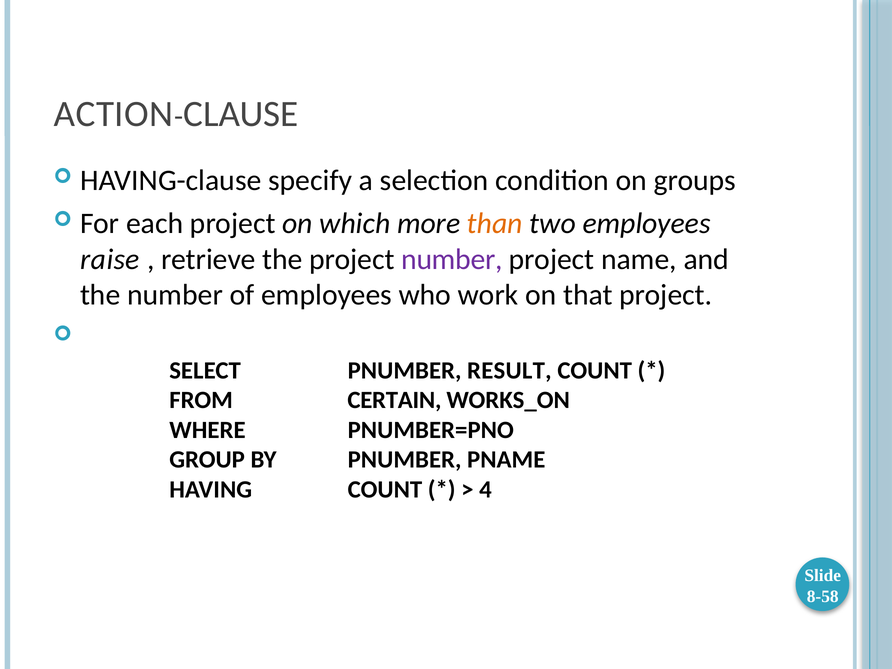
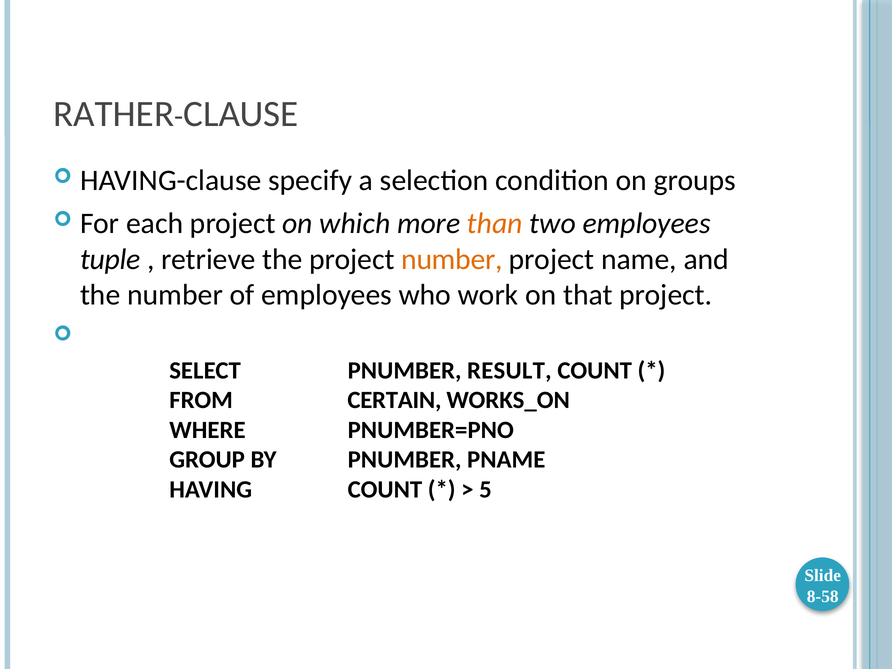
ACTION: ACTION -> RATHER (114, 114)
raise: raise -> tuple (110, 259)
number colour: purple -> orange (452, 259)
4: 4 -> 5 (485, 489)
